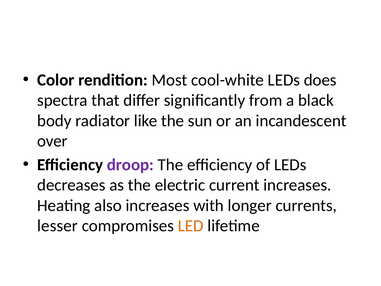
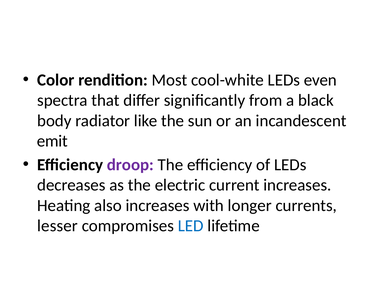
does: does -> even (320, 80)
over: over -> emit (52, 141)
LED colour: orange -> blue (191, 226)
